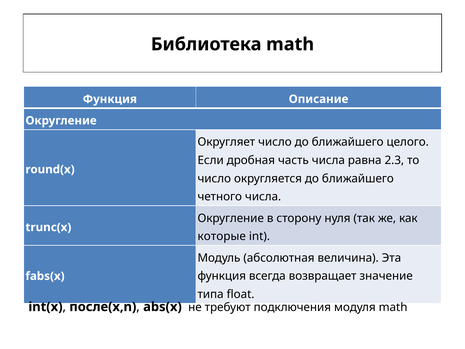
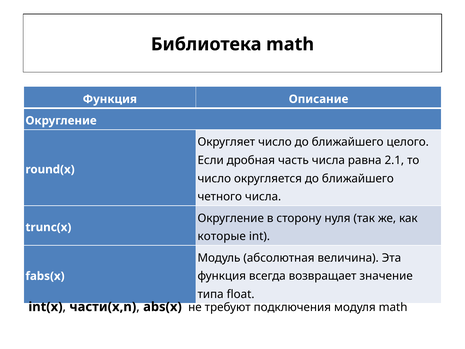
2.3: 2.3 -> 2.1 (394, 160)
после(x,n: после(x,n -> части(x,n (103, 307)
